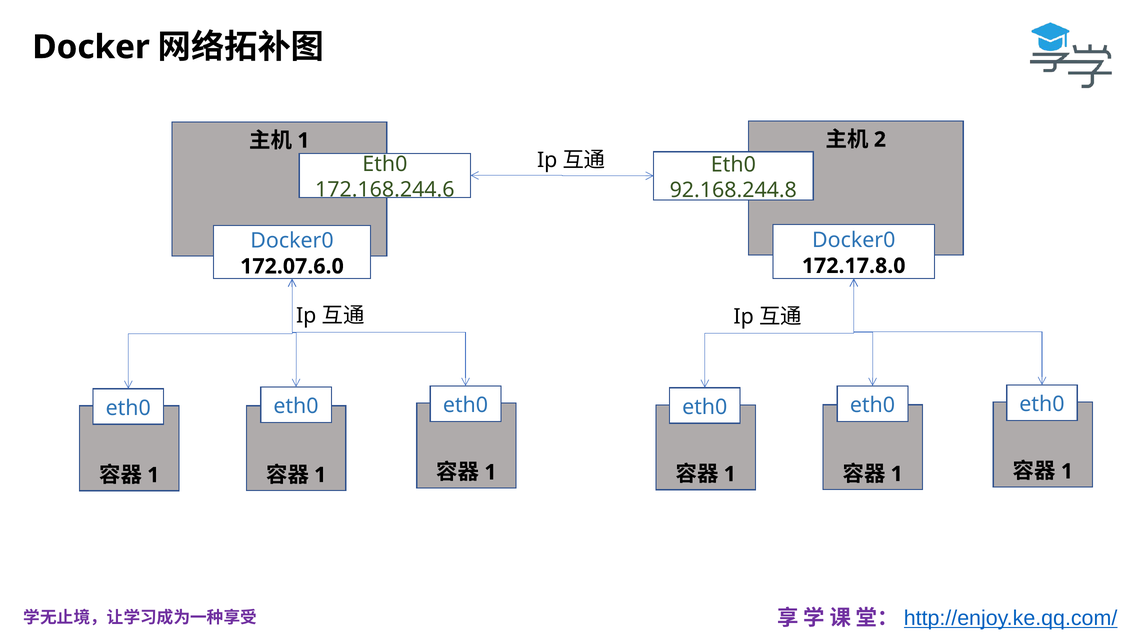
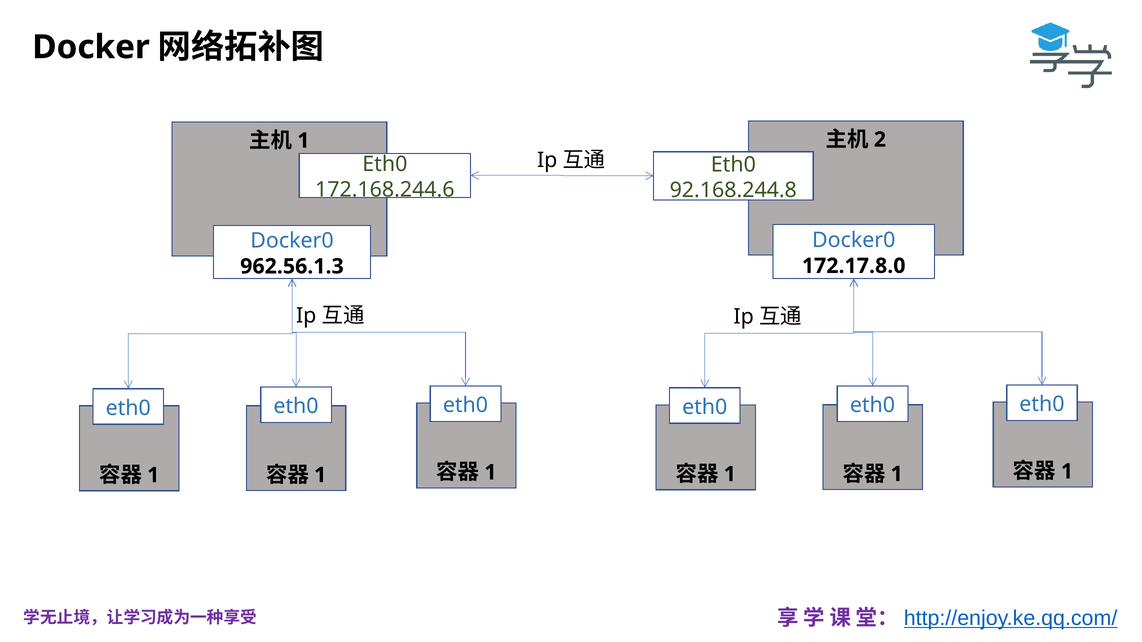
172.07.6.0: 172.07.6.0 -> 962.56.1.3 (292, 267)
